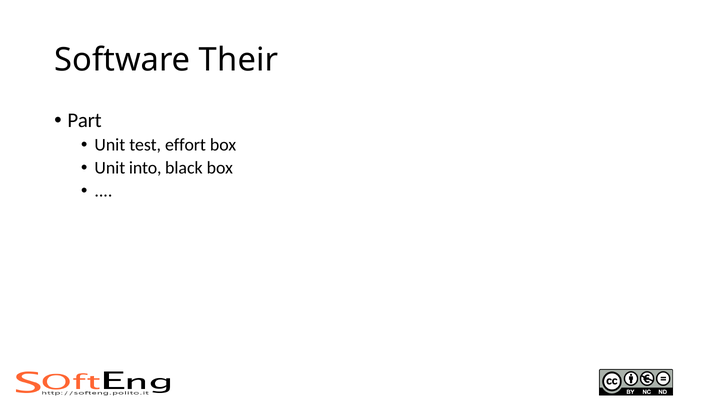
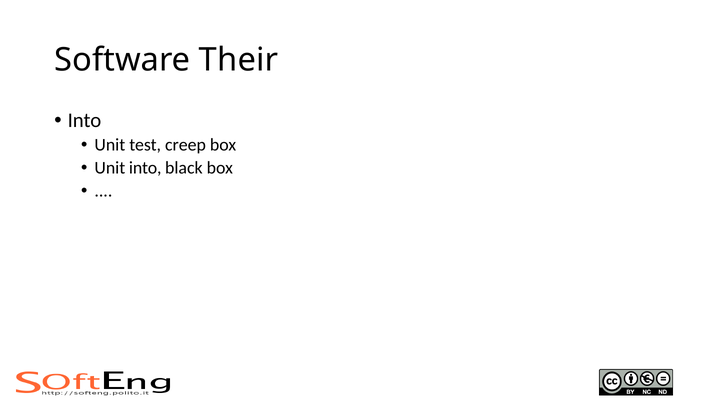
Part: Part -> Into (85, 121)
effort: effort -> creep (185, 145)
